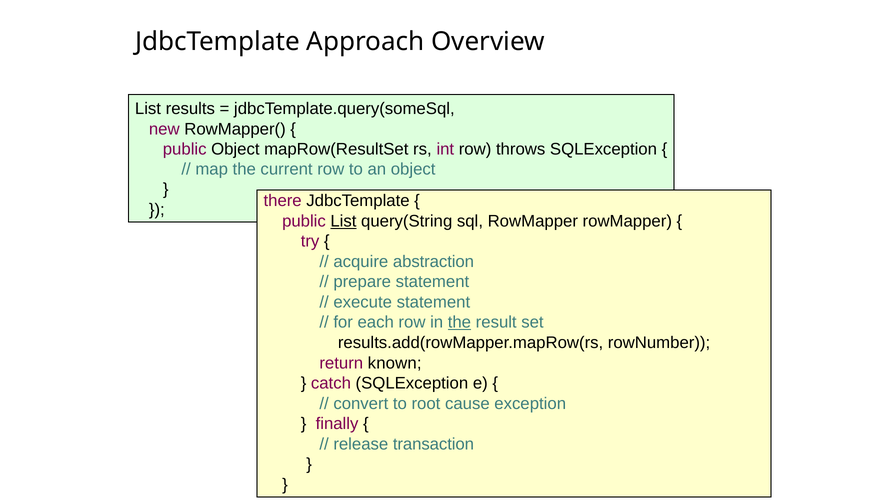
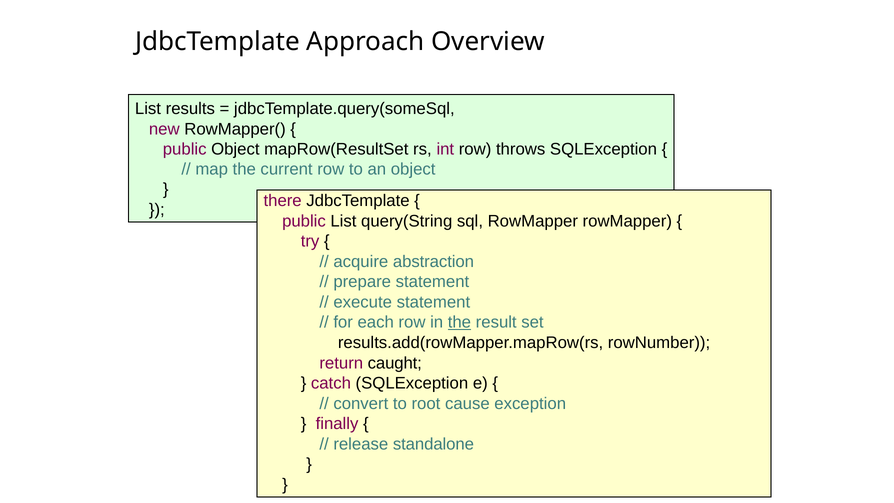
List underline: present -> none (343, 221)
known: known -> caught (395, 363)
transaction: transaction -> standalone (433, 444)
